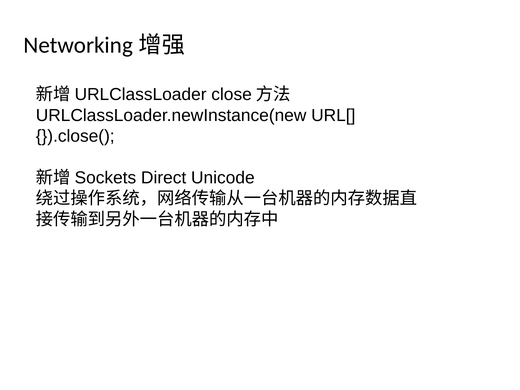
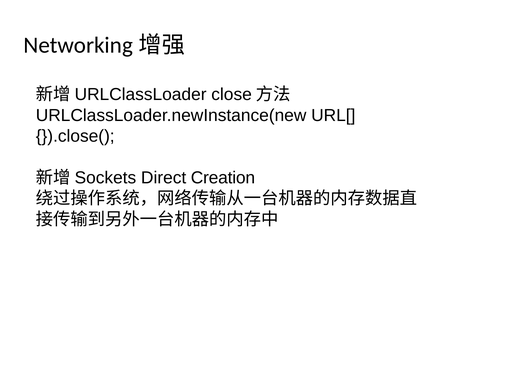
Unicode: Unicode -> Creation (223, 178)
